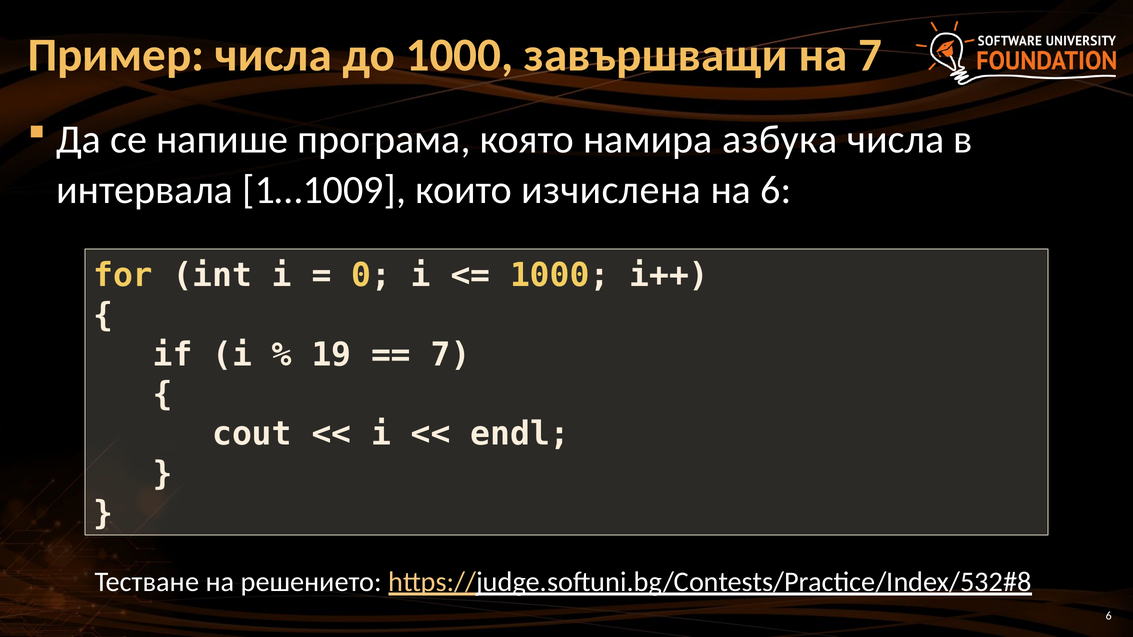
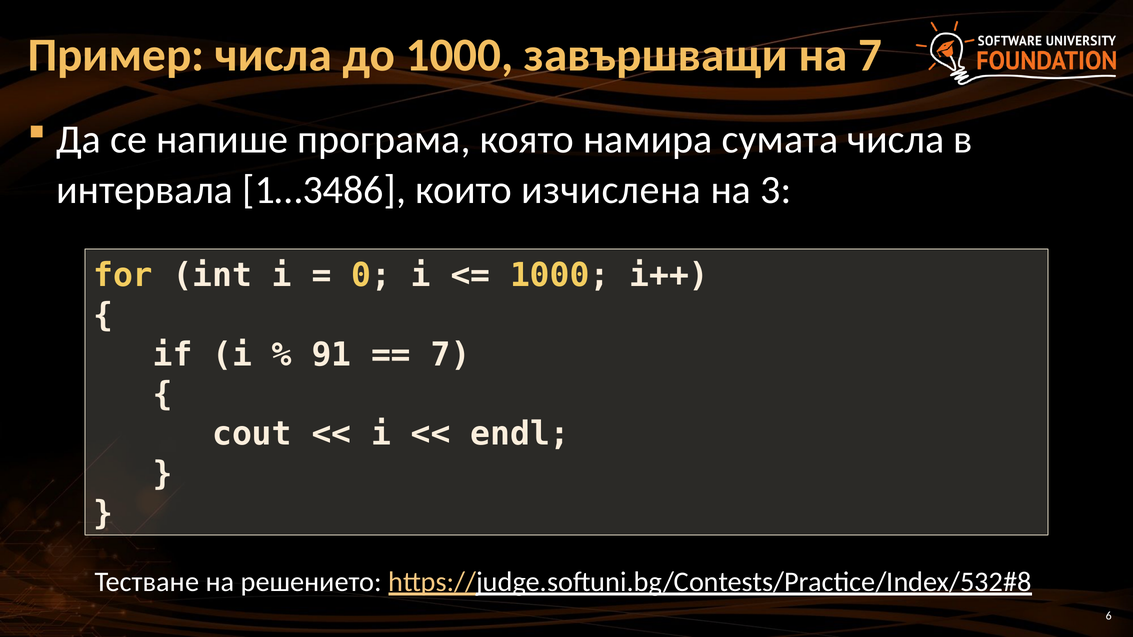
азбука: азбука -> сумата (780, 140)
1…1009: 1…1009 -> 1…3486 (324, 190)
на 6: 6 -> 3 (776, 190)
19: 19 -> 91 (331, 355)
